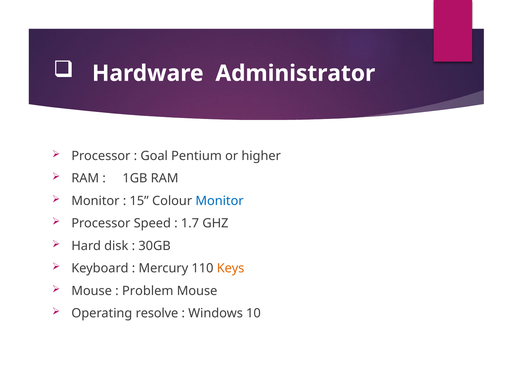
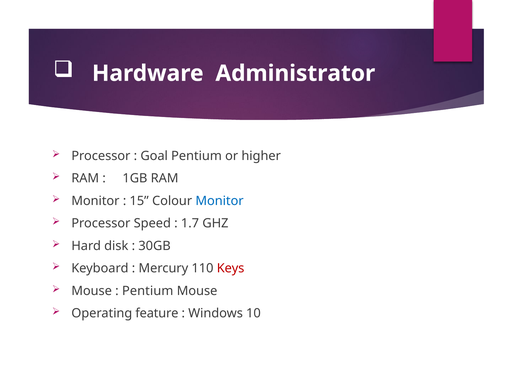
Keys colour: orange -> red (231, 268)
Problem: Problem -> Pentium (148, 291)
resolve: resolve -> feature (157, 313)
